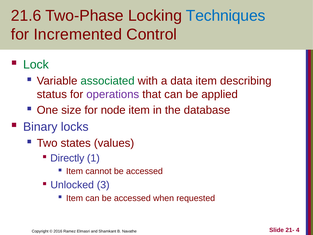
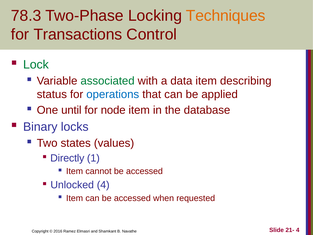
21.6: 21.6 -> 78.3 (26, 16)
Techniques colour: blue -> orange (226, 16)
Incremented: Incremented -> Transactions (78, 34)
operations colour: purple -> blue (113, 94)
size: size -> until (71, 110)
Unlocked 3: 3 -> 4 (103, 185)
